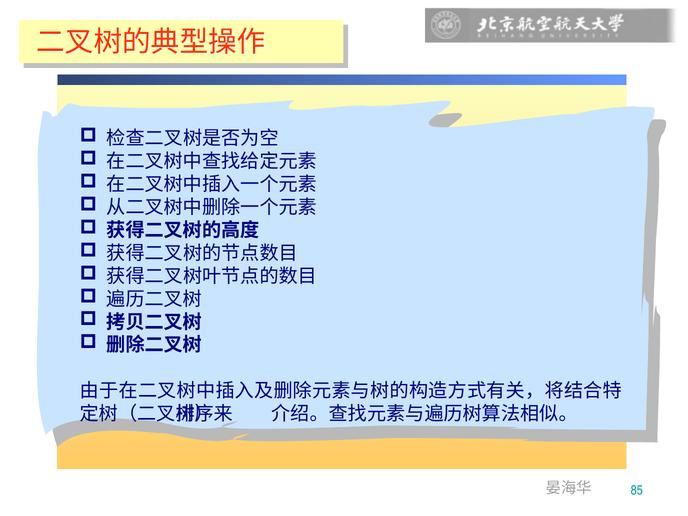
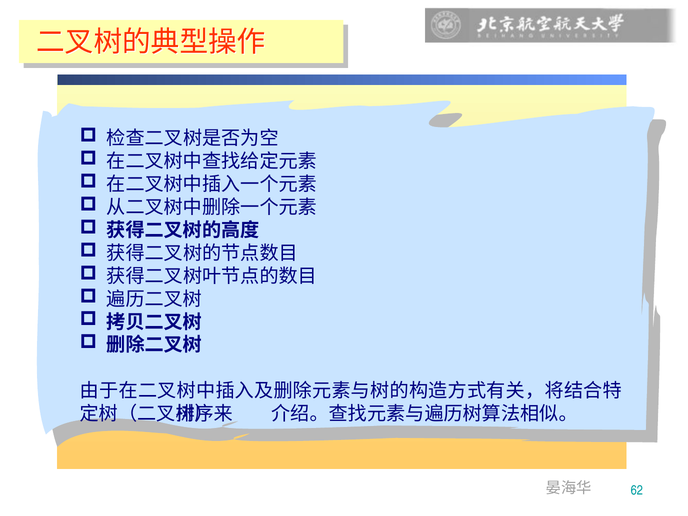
85: 85 -> 62 (637, 490)
